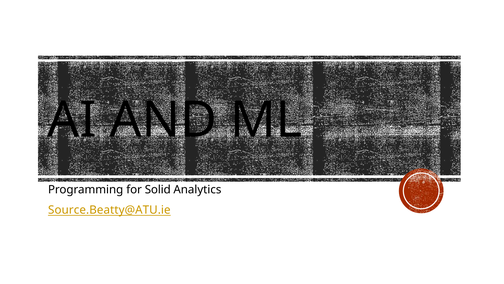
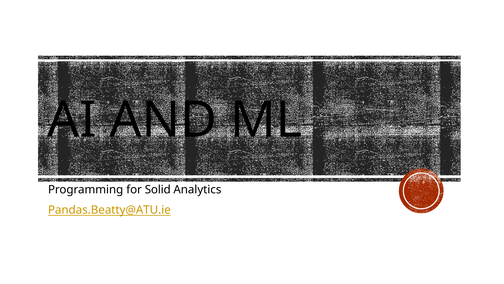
Source.Beatty@ATU.ie: Source.Beatty@ATU.ie -> Pandas.Beatty@ATU.ie (109, 210)
